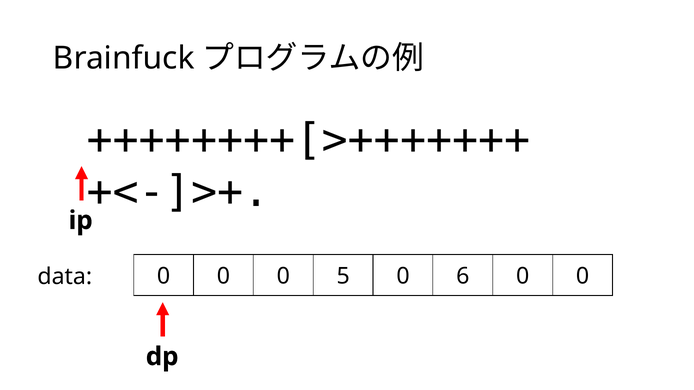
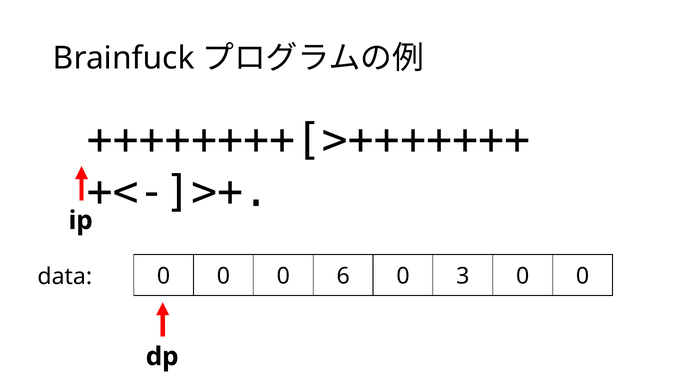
5: 5 -> 6 (343, 277)
6: 6 -> 3 (463, 277)
